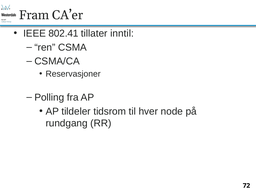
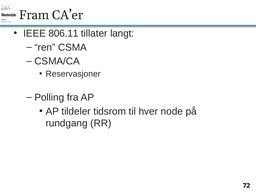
802.41: 802.41 -> 806.11 (63, 33)
inntil: inntil -> langt (122, 33)
